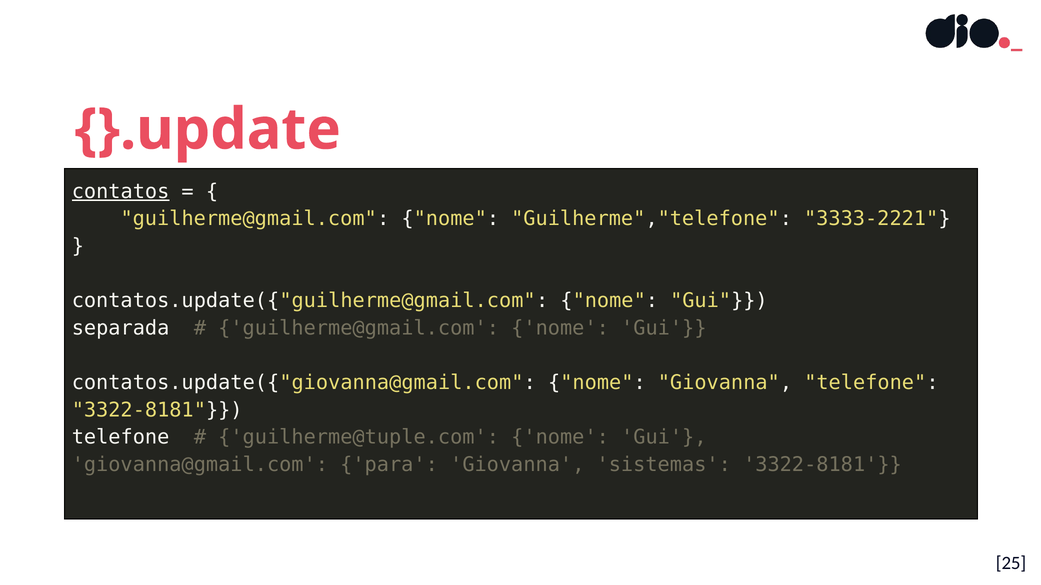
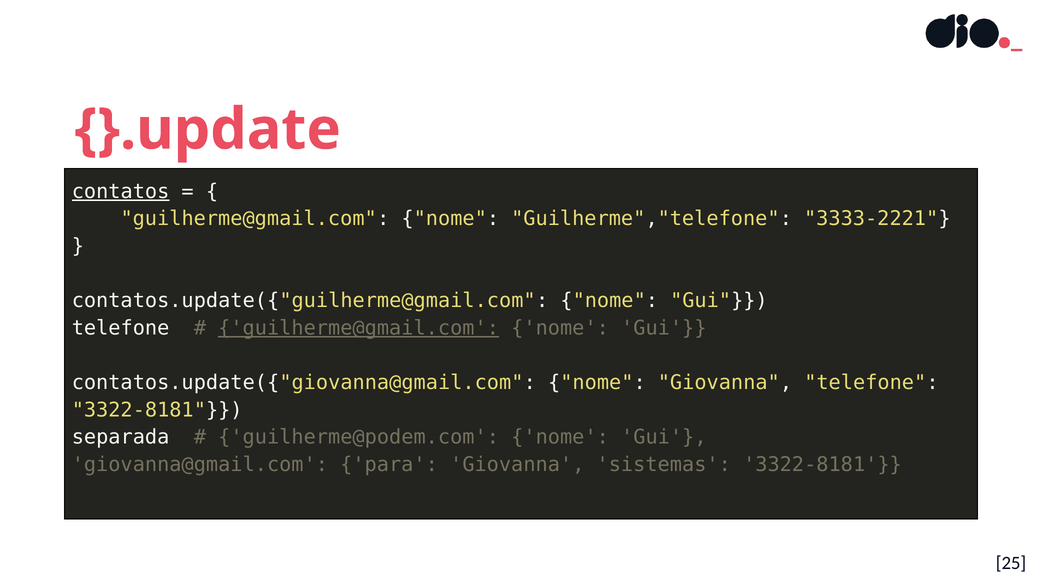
separada: separada -> telefone (121, 328)
guilherme@gmail.com underline: none -> present (359, 328)
telefone: telefone -> separada (121, 438)
guilherme@tuple.com: guilherme@tuple.com -> guilherme@podem.com (359, 438)
